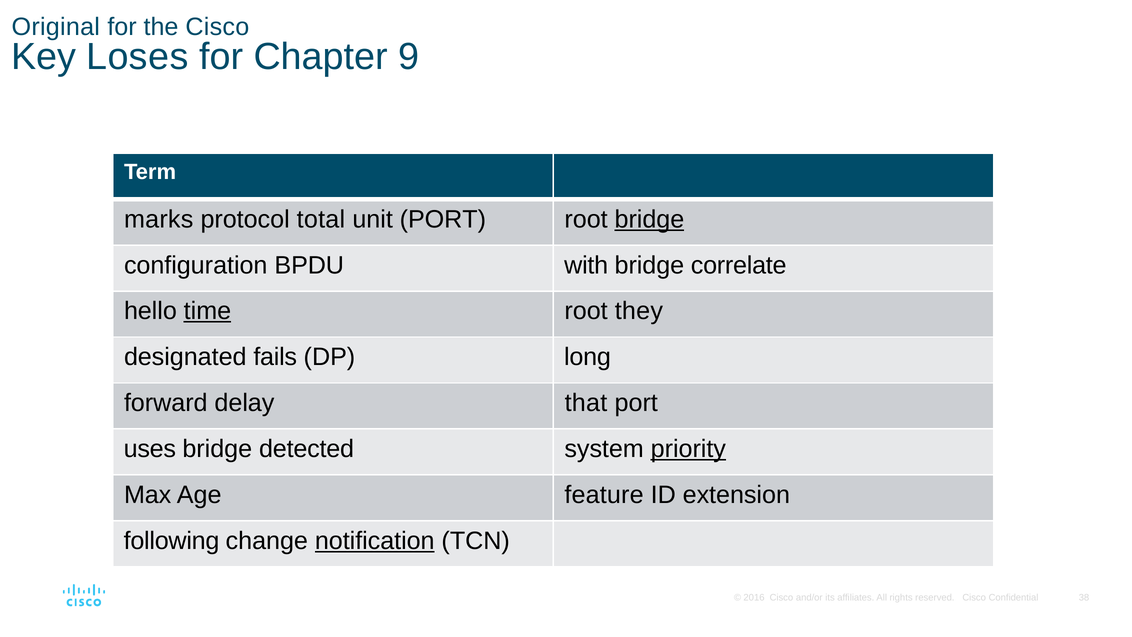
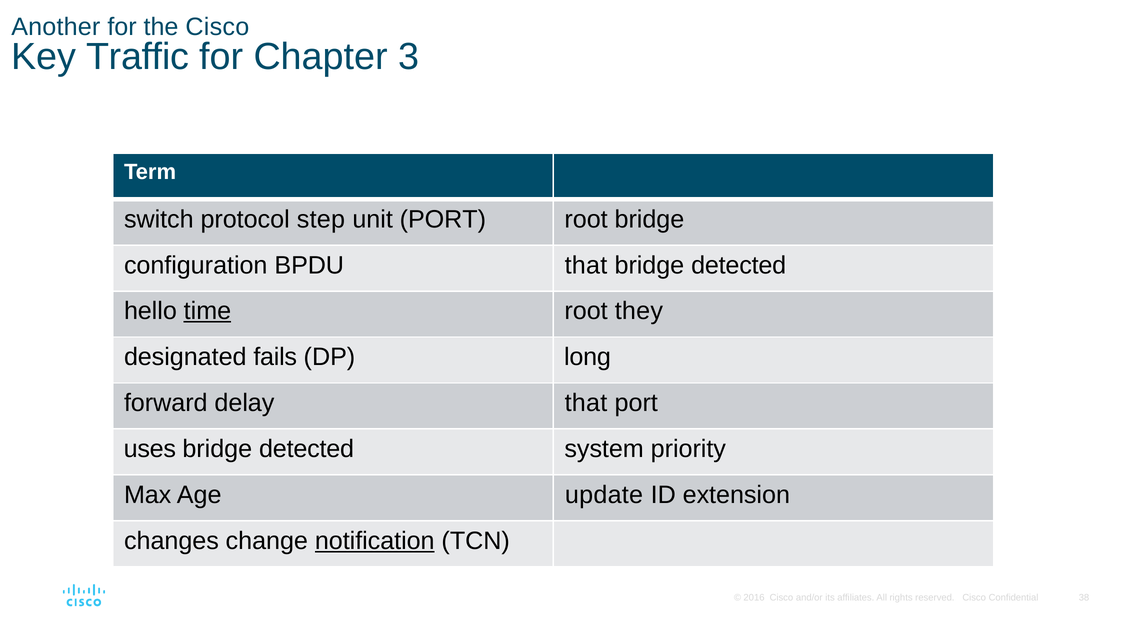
Original: Original -> Another (56, 27)
Loses: Loses -> Traffic (138, 57)
9: 9 -> 3 (409, 57)
marks: marks -> switch (159, 219)
total: total -> step (321, 219)
bridge underline: present -> none (649, 219)
BPDU with: with -> that (586, 265)
correlate: correlate -> detected (739, 265)
priority underline: present -> none (688, 449)
feature: feature -> update (604, 495)
following: following -> changes (171, 541)
